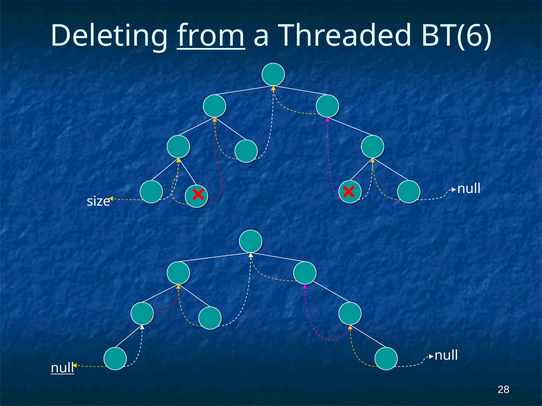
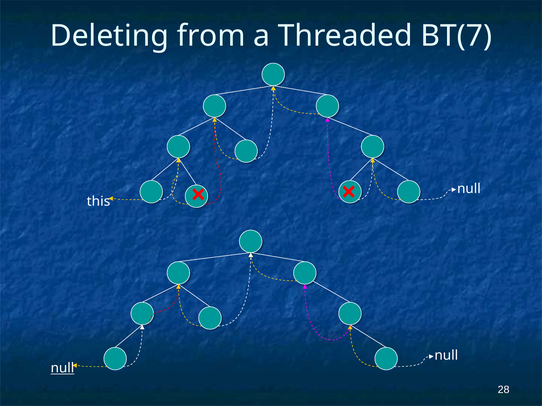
from underline: present -> none (211, 36)
BT(6: BT(6 -> BT(7 (456, 36)
size: size -> this (99, 201)
